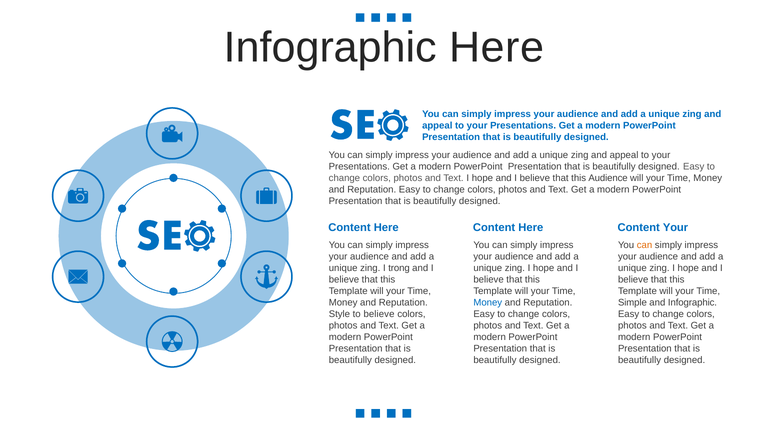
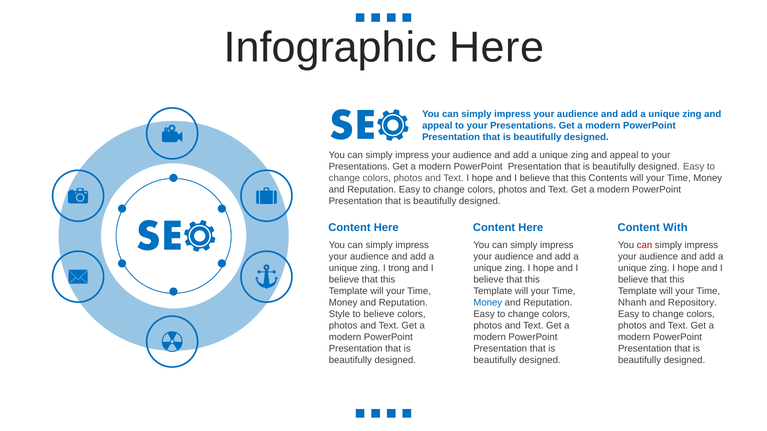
this Audience: Audience -> Contents (608, 178)
Content Your: Your -> With (675, 228)
can colour: orange -> red (645, 245)
Simple: Simple -> Nhanh (632, 303)
and Infographic: Infographic -> Repository (692, 303)
